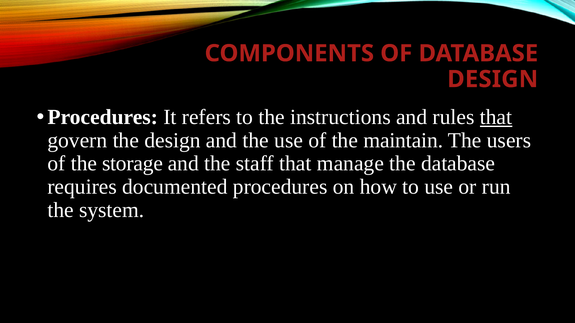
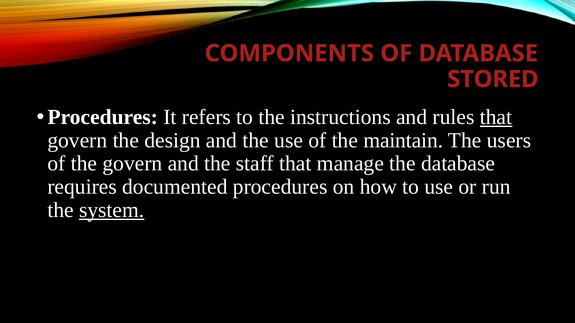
DESIGN: DESIGN -> STORED (493, 79)
the storage: storage -> govern (132, 164)
system underline: none -> present (112, 210)
